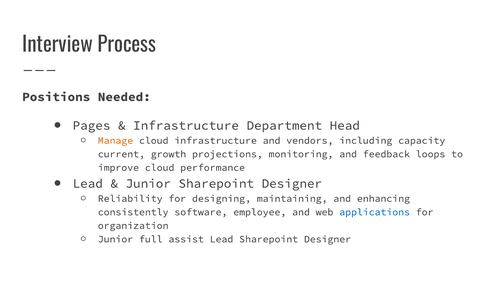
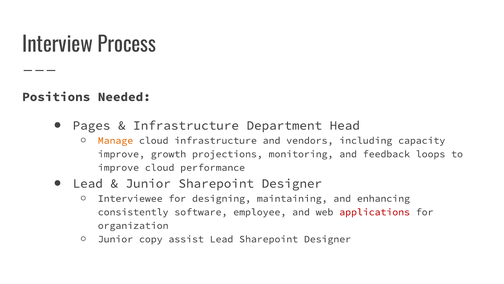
current: current -> improve (121, 154)
Reliability: Reliability -> Interviewee (130, 198)
applications colour: blue -> red (375, 212)
full: full -> copy (151, 239)
